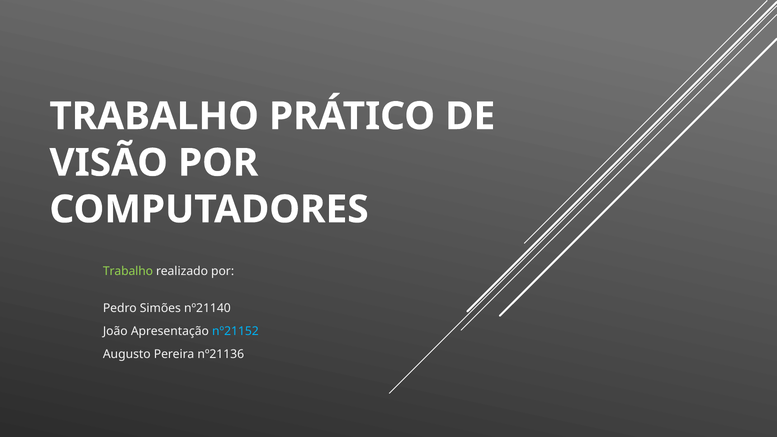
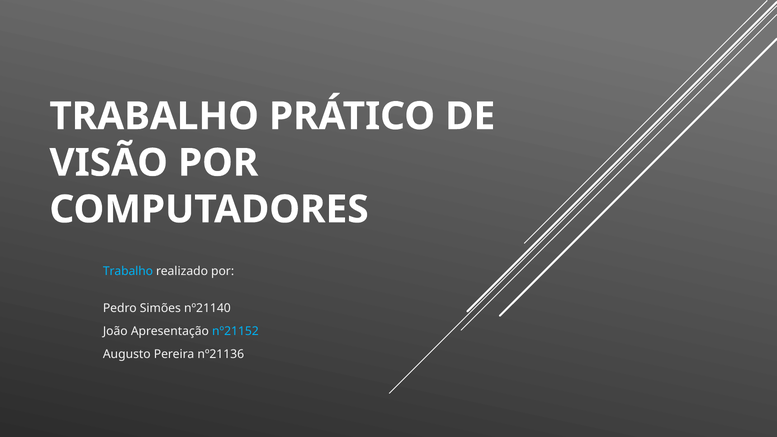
Trabalho colour: light green -> light blue (128, 271)
